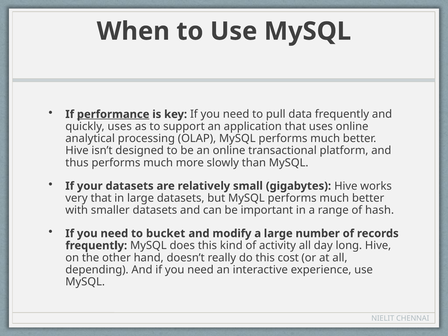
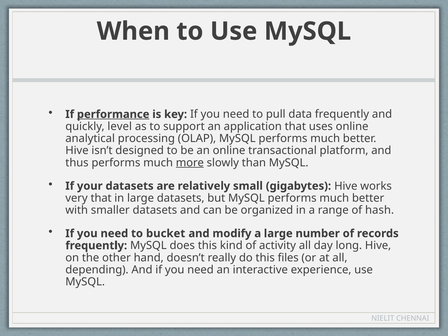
quickly uses: uses -> level (120, 126)
more underline: none -> present (190, 163)
important: important -> organized (267, 210)
cost: cost -> files (288, 258)
